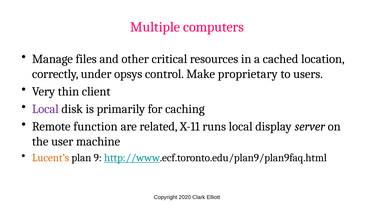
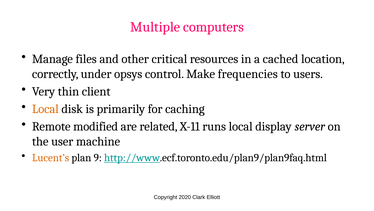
proprietary: proprietary -> frequencies (248, 74)
Local colour: purple -> orange (45, 109)
function: function -> modified (96, 126)
